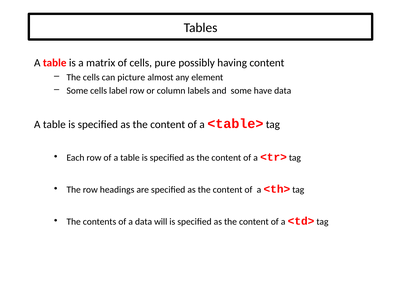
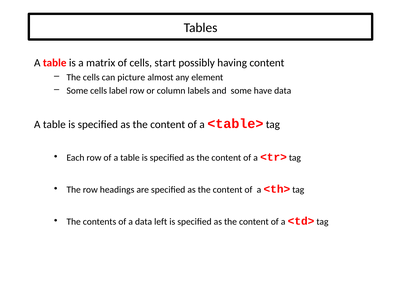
pure: pure -> start (165, 63)
will: will -> left (161, 222)
